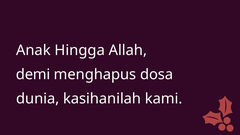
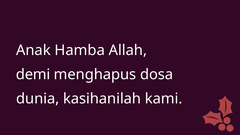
Hingga: Hingga -> Hamba (80, 50)
